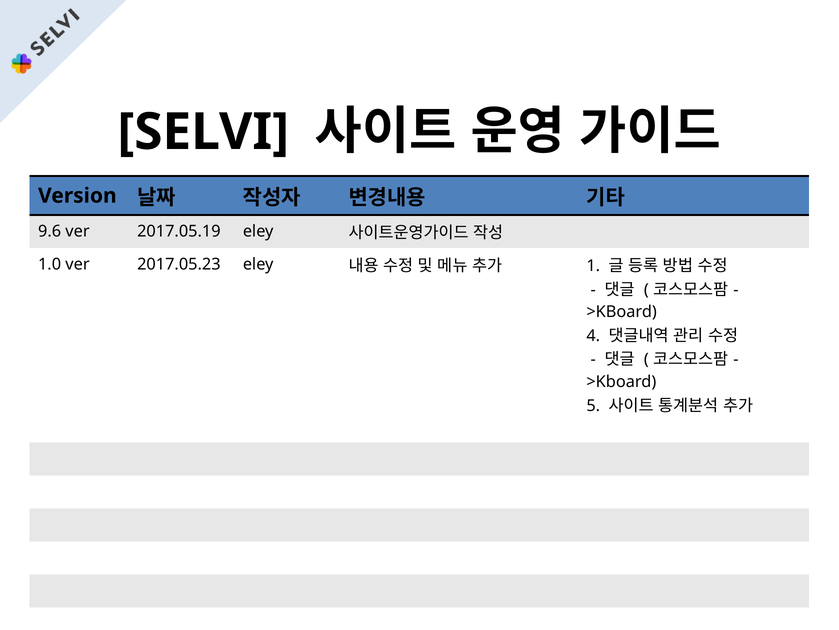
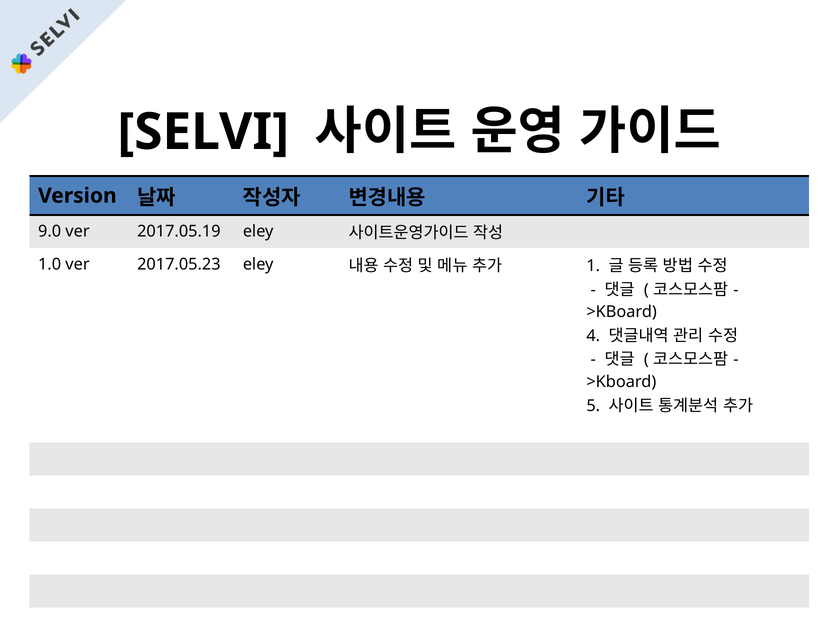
9.6: 9.6 -> 9.0 (50, 231)
